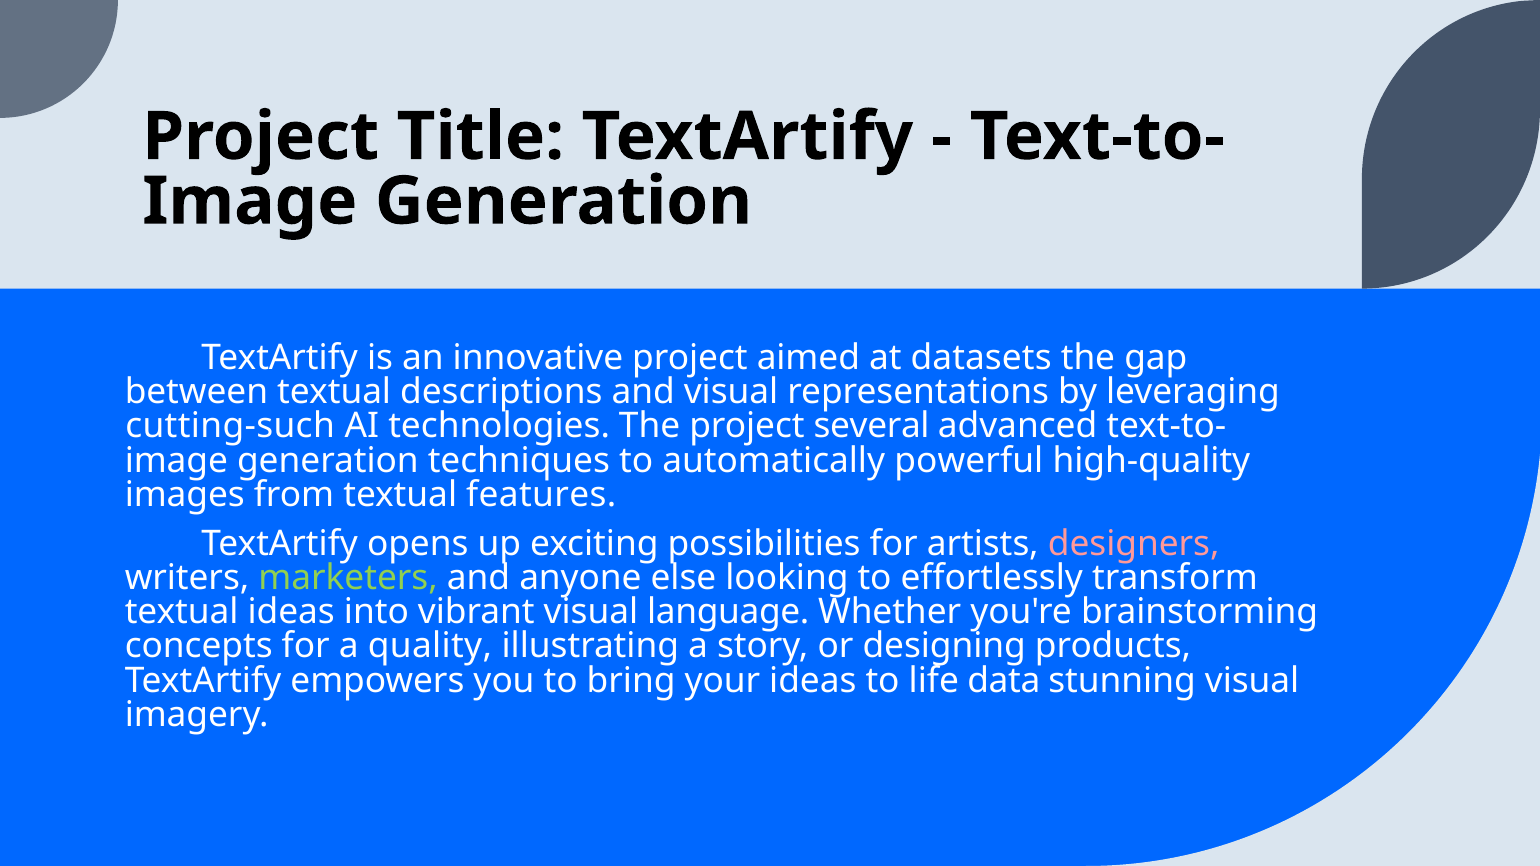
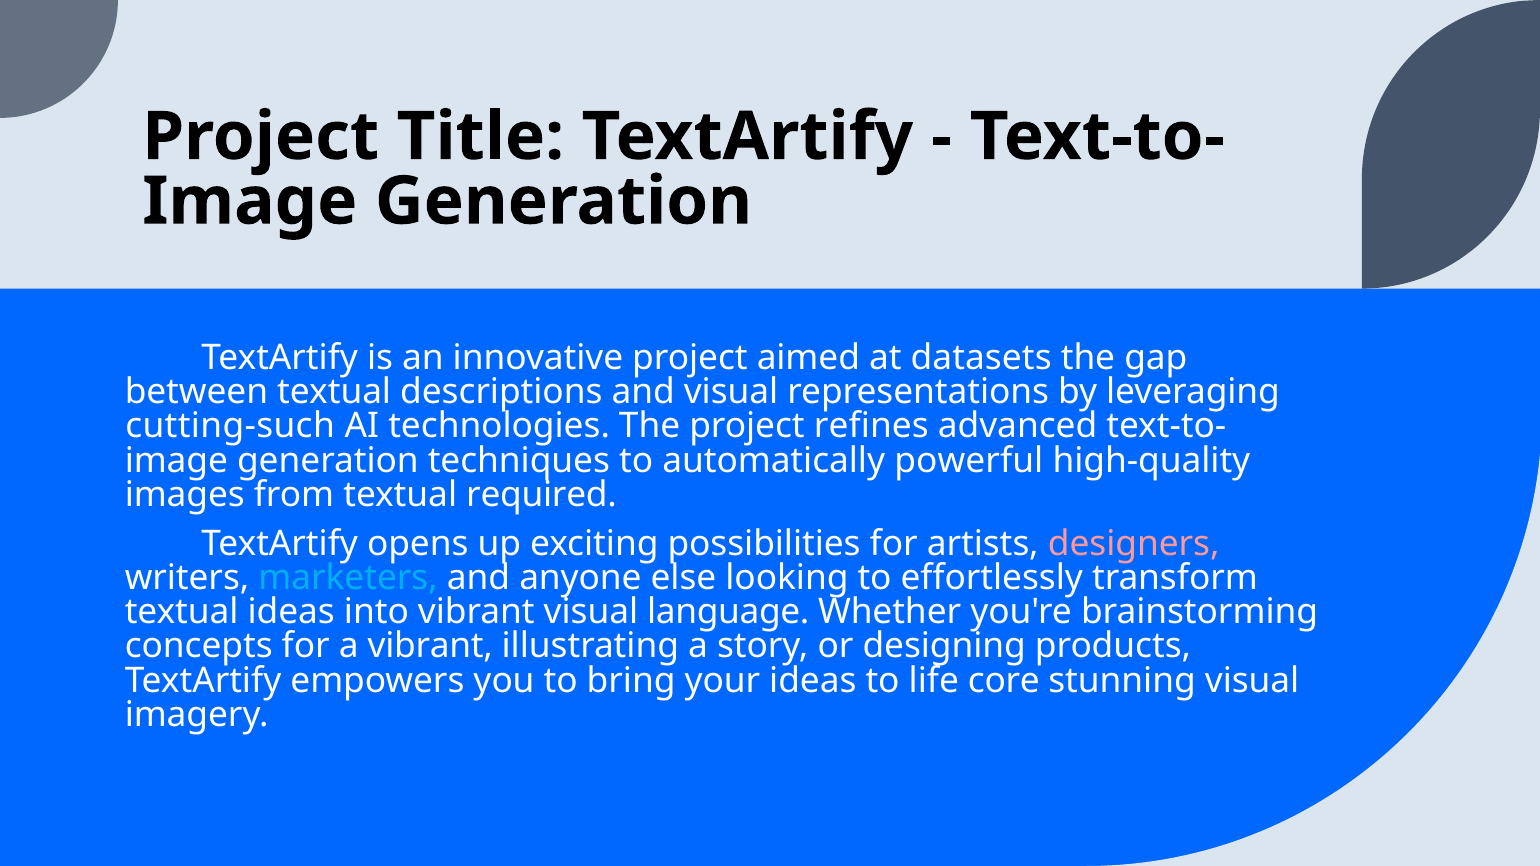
several: several -> refines (871, 426)
features: features -> required (542, 495)
marketers colour: light green -> light blue (348, 578)
a quality: quality -> vibrant (430, 647)
data: data -> core (1004, 681)
